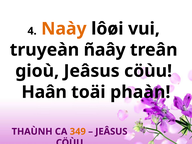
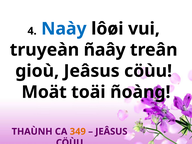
Naày colour: orange -> blue (64, 29)
Haân: Haân -> Moät (44, 92)
phaàn: phaàn -> ñoàng (140, 92)
